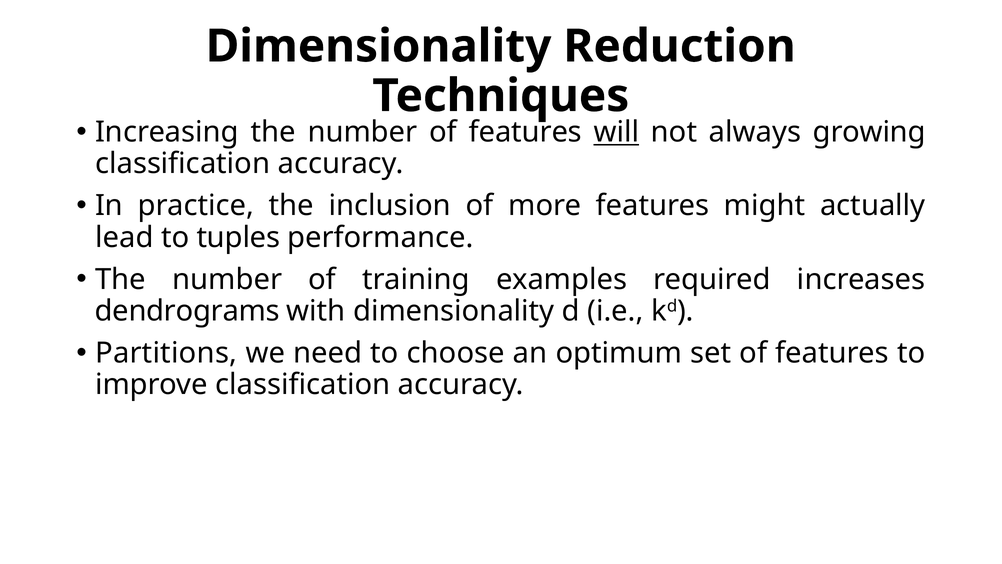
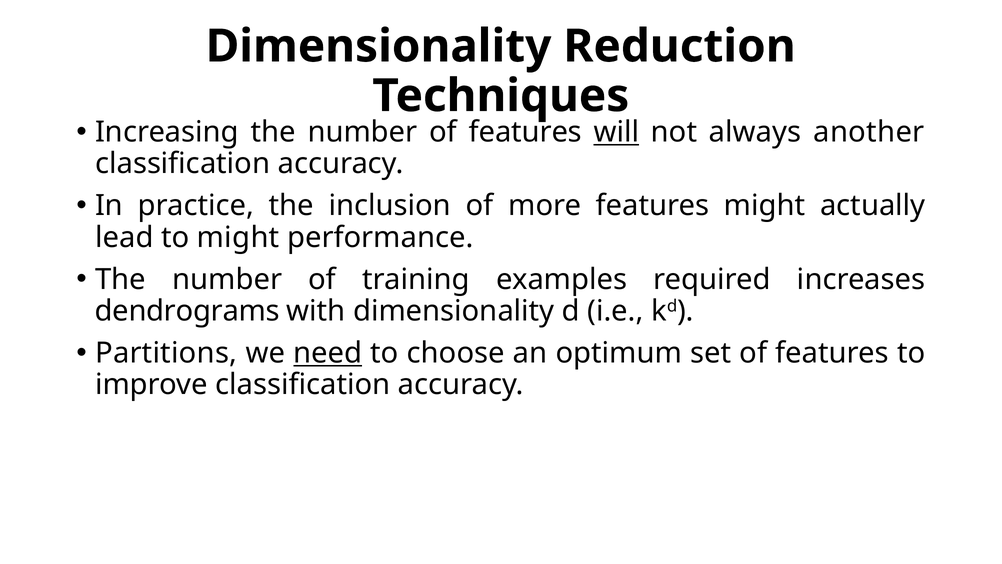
growing: growing -> another (869, 132)
to tuples: tuples -> might (238, 237)
need underline: none -> present (328, 353)
